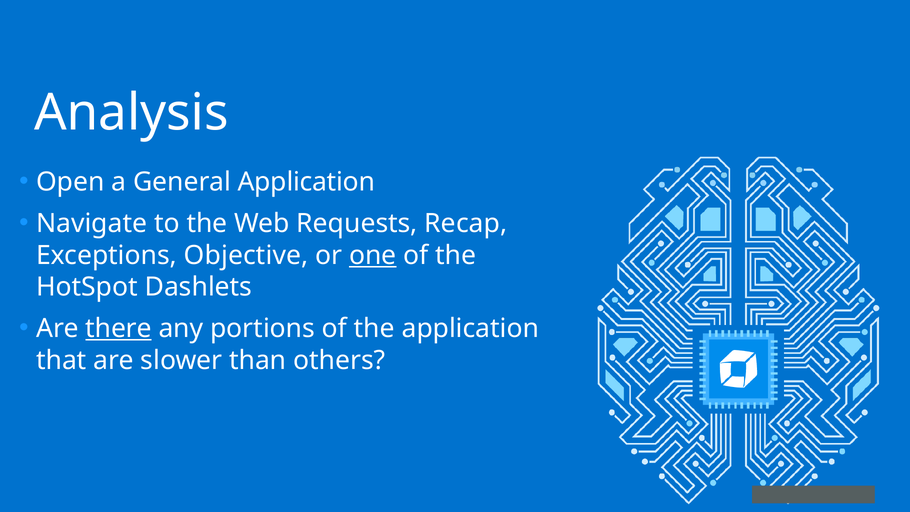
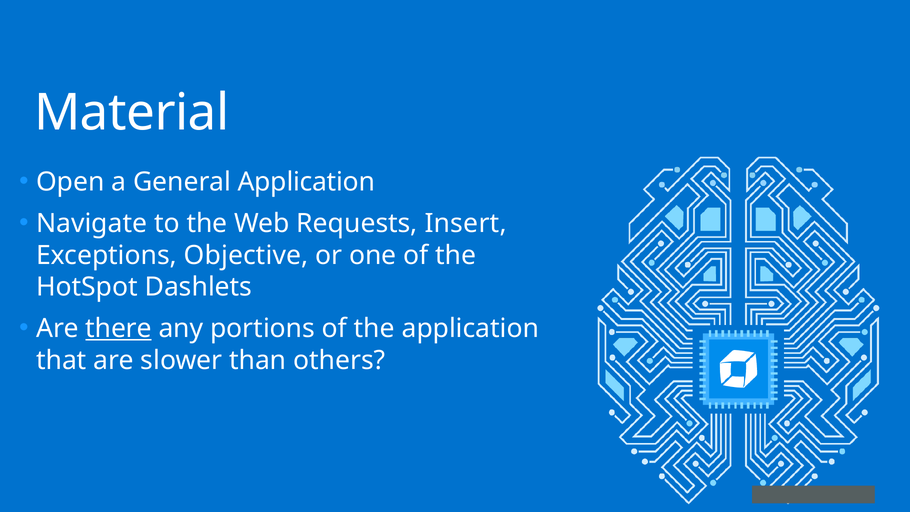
Analysis: Analysis -> Material (132, 113)
Recap: Recap -> Insert (466, 223)
one underline: present -> none (373, 255)
